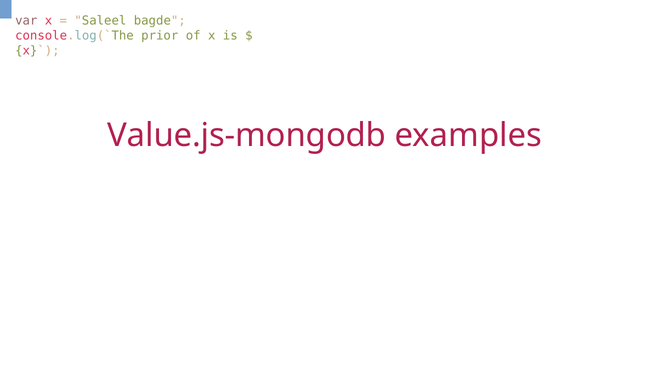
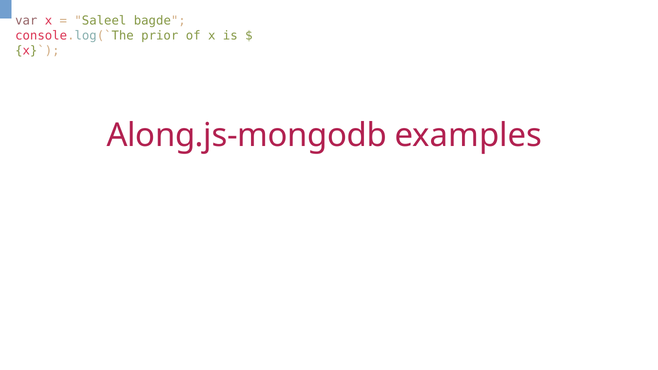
Value.js-mongodb: Value.js-mongodb -> Along.js-mongodb (247, 135)
